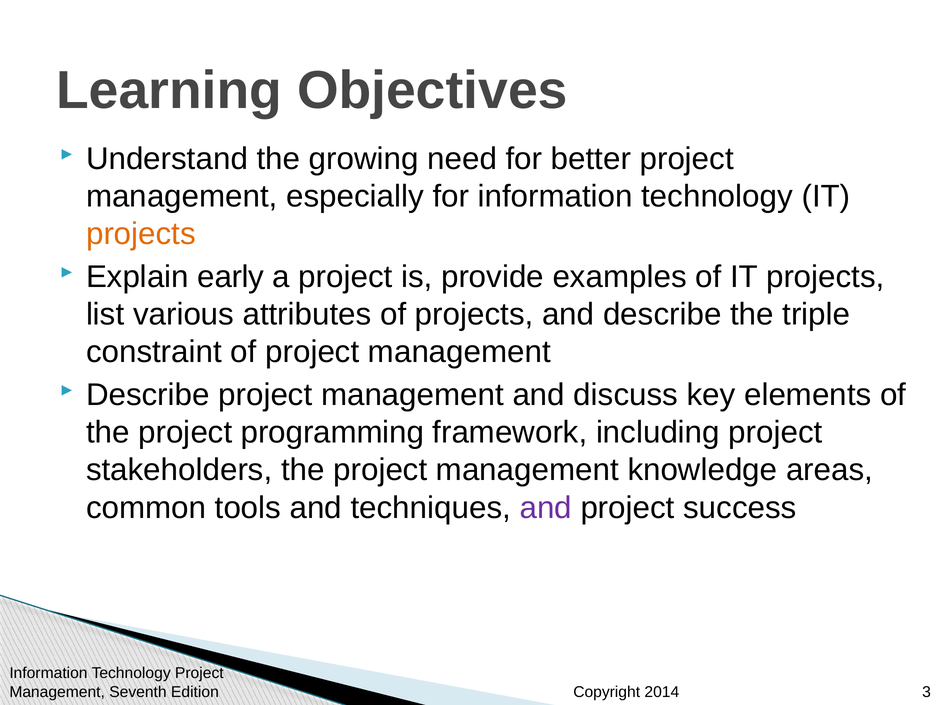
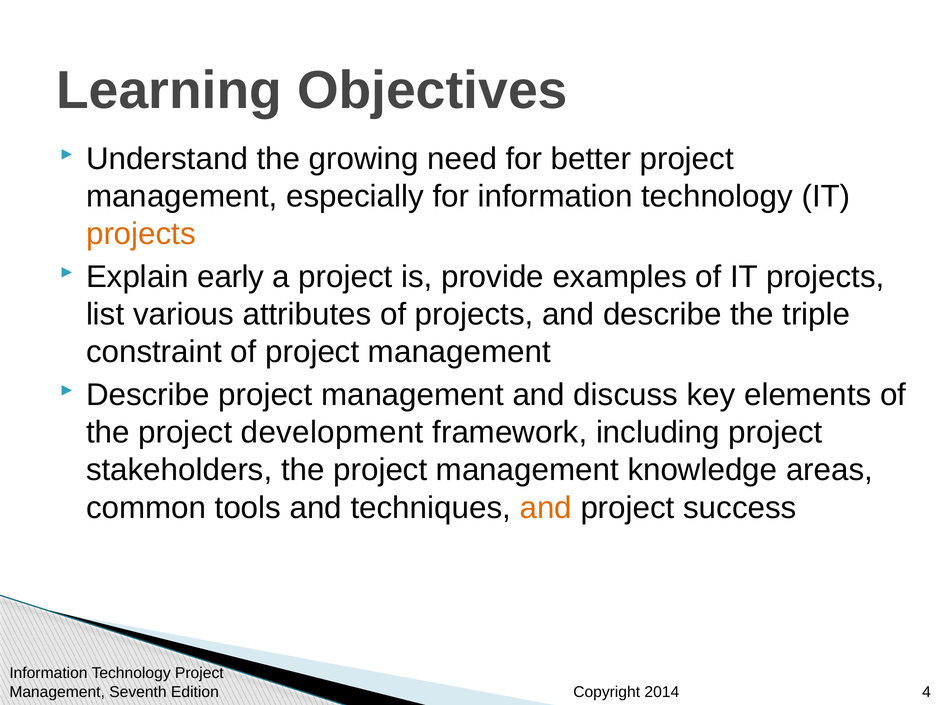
programming: programming -> development (332, 432)
and colour: purple -> orange (546, 508)
3: 3 -> 4 (926, 692)
